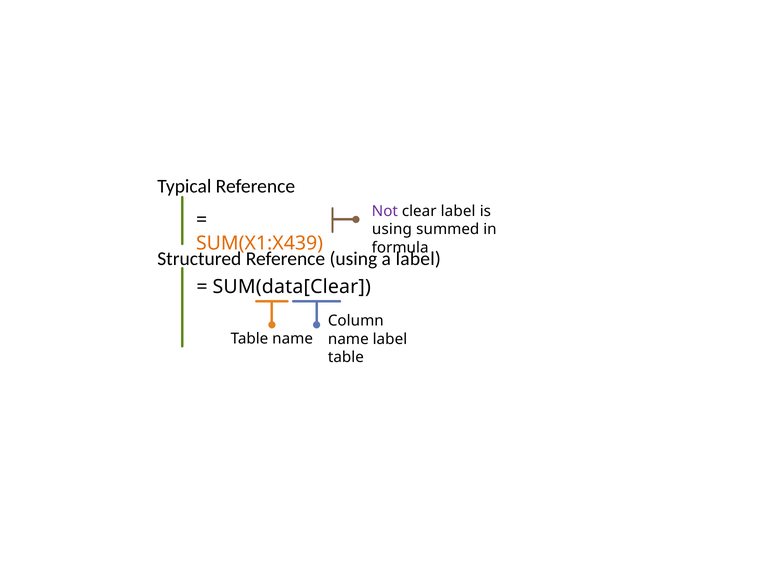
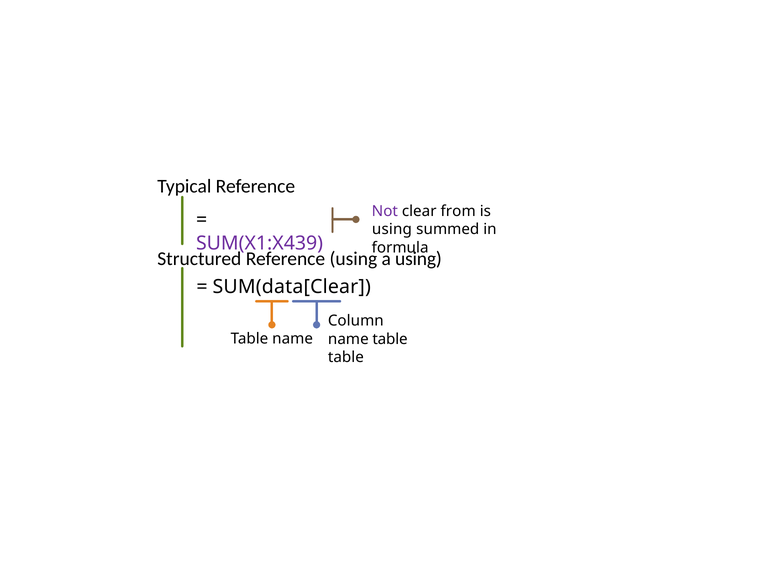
clear label: label -> from (458, 211)
SUM(X1:X439 colour: orange -> purple (260, 243)
label: label -> using (418, 259)
name label: label -> table (390, 339)
